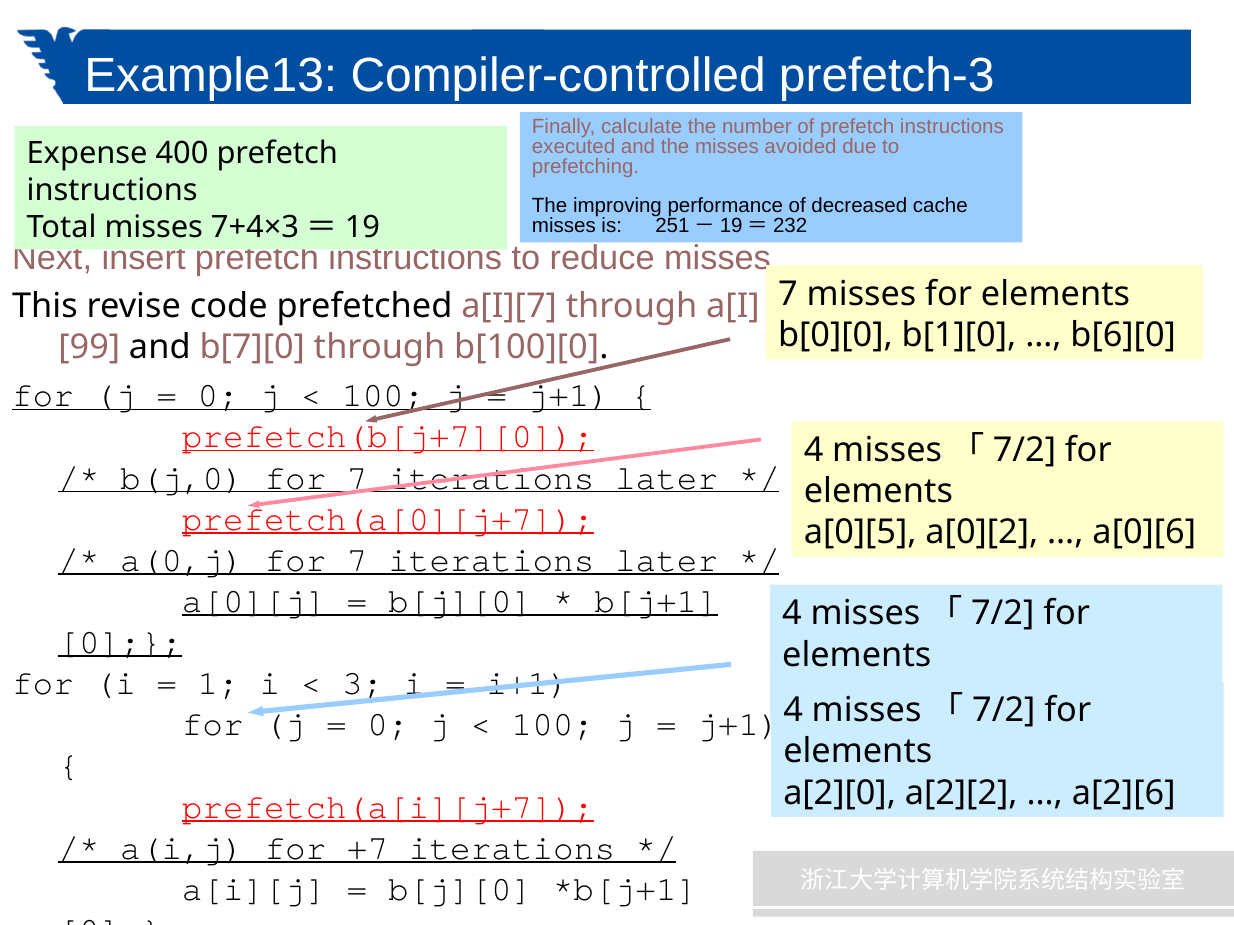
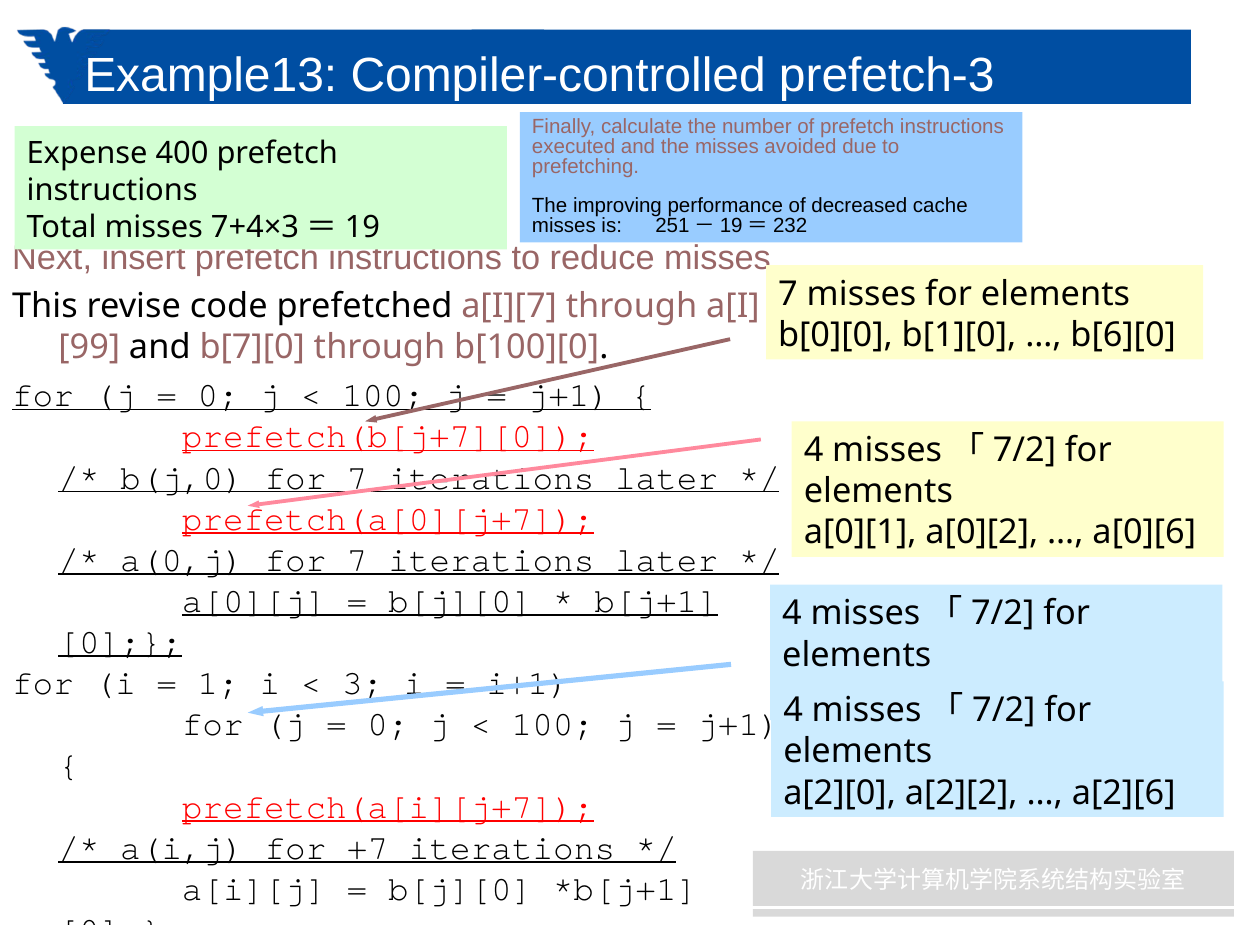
a[0][5: a[0][5 -> a[0][1 (860, 533)
